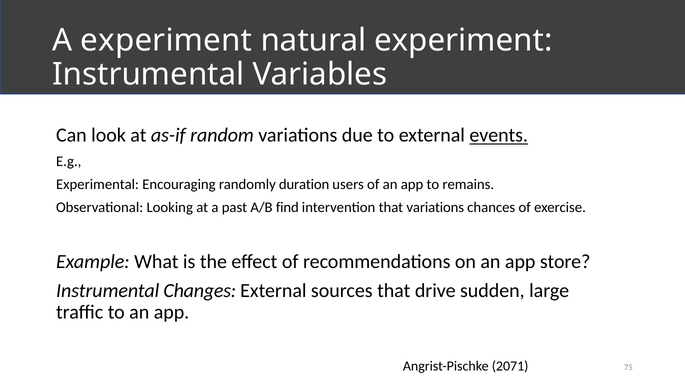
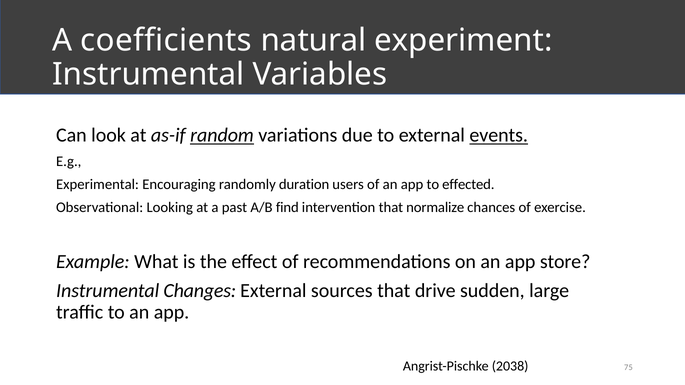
A experiment: experiment -> coefficients (166, 41)
random underline: none -> present (222, 135)
remains: remains -> effected (468, 184)
that variations: variations -> normalize (435, 207)
2071: 2071 -> 2038 (510, 367)
